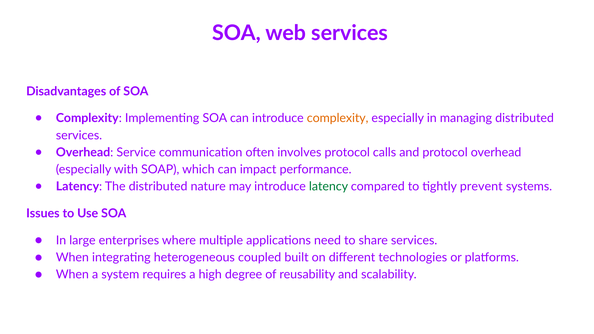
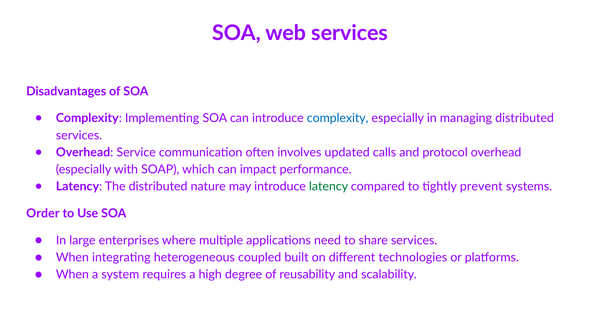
complexity colour: orange -> blue (338, 118)
involves protocol: protocol -> updated (347, 152)
Issues: Issues -> Order (43, 214)
